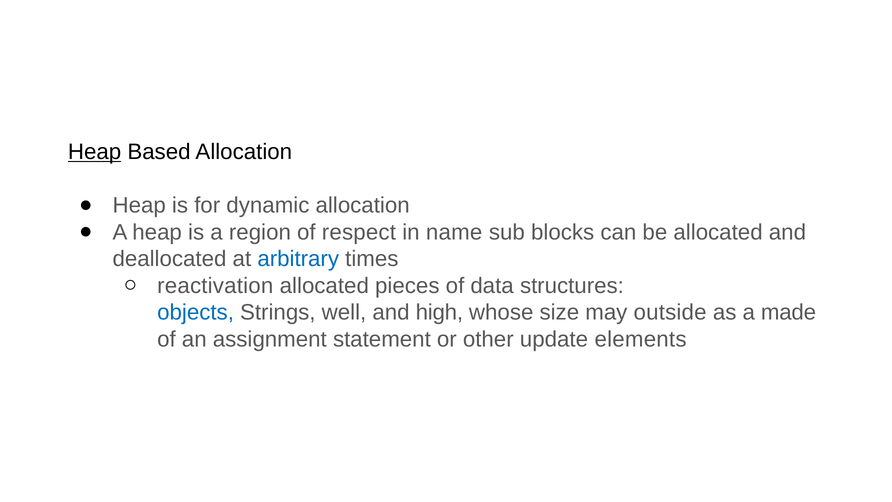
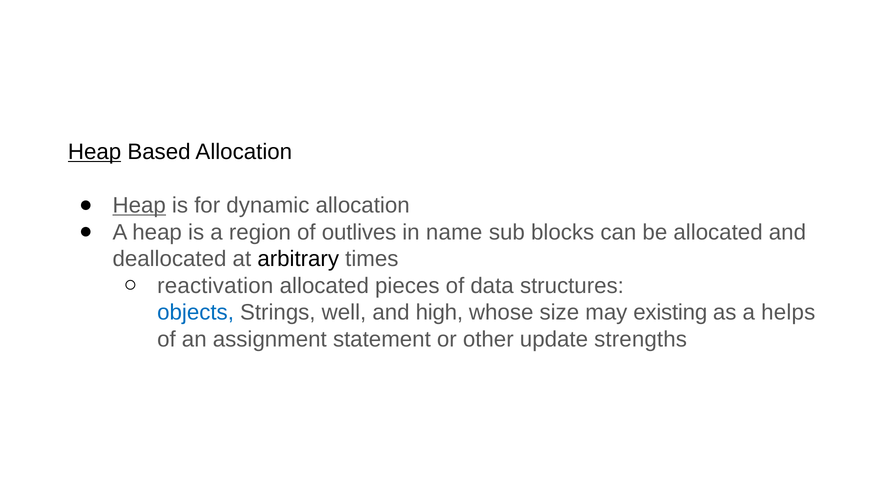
Heap underline: none -> present (139, 205)
respect: respect -> outlives (359, 232)
arbitrary colour: blue -> black (298, 259)
outside: outside -> existing (670, 312)
made: made -> helps (788, 312)
elements: elements -> strengths (641, 339)
